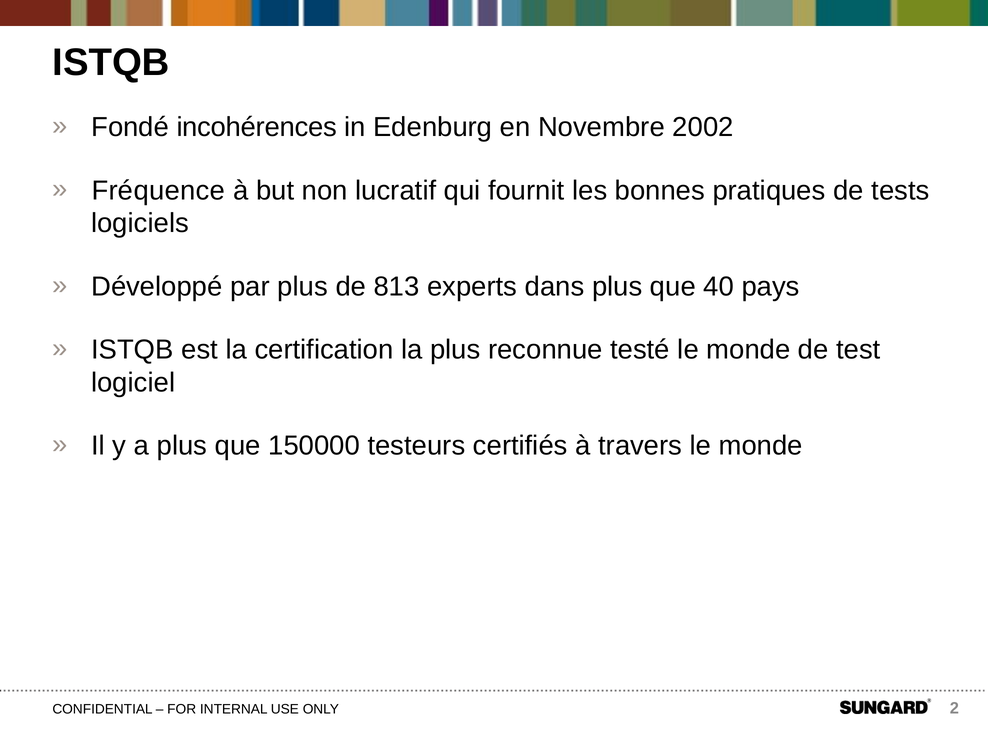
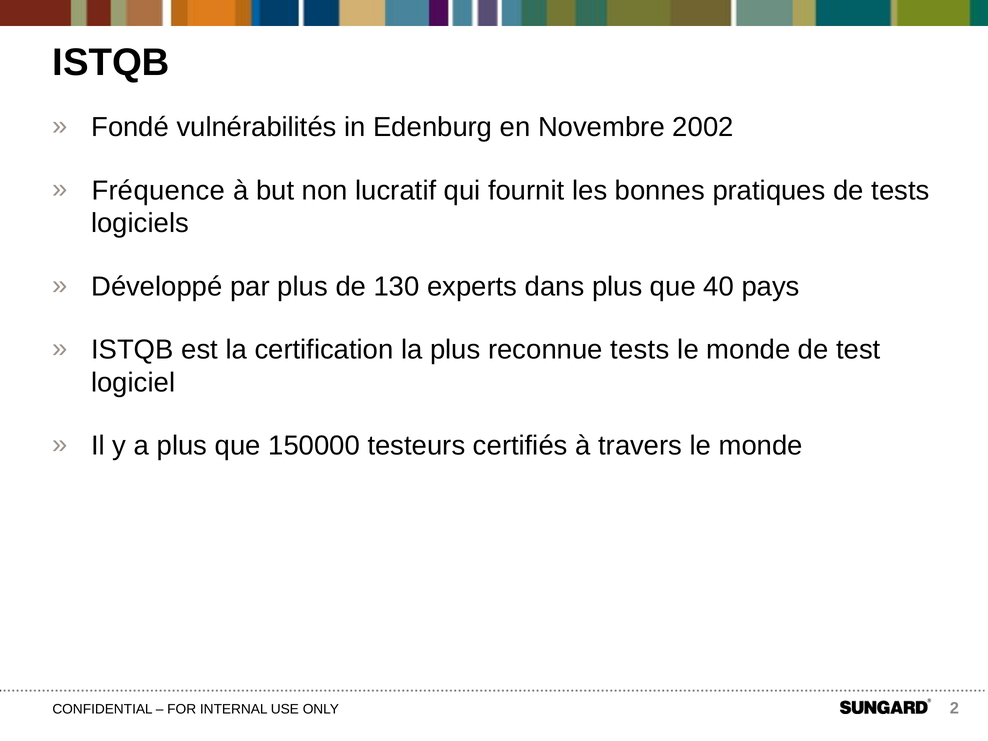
incohérences: incohérences -> vulnérabilités (257, 127)
813: 813 -> 130 (397, 287)
reconnue testé: testé -> tests (640, 350)
